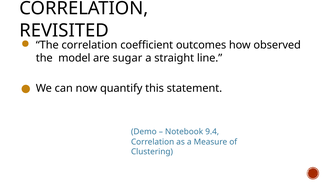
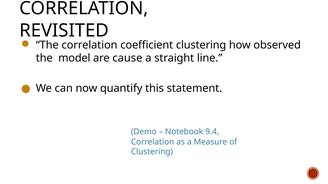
coefficient outcomes: outcomes -> clustering (201, 45)
sugar: sugar -> cause (127, 58)
